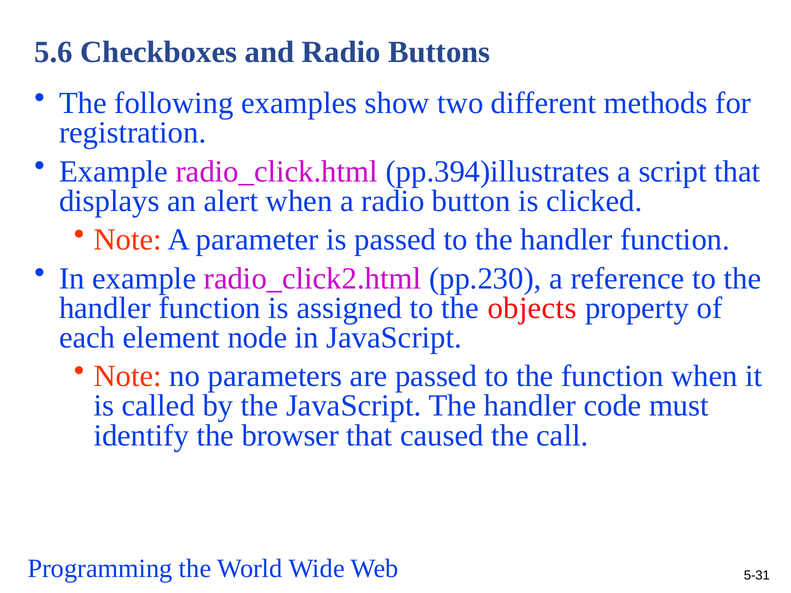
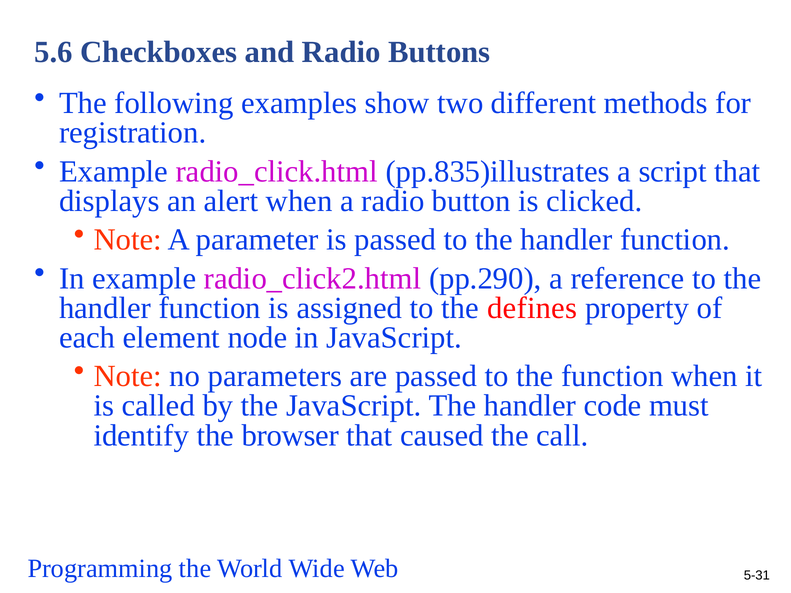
pp.394)illustrates: pp.394)illustrates -> pp.835)illustrates (498, 171)
pp.230: pp.230 -> pp.290 (485, 279)
objects: objects -> defines (532, 308)
